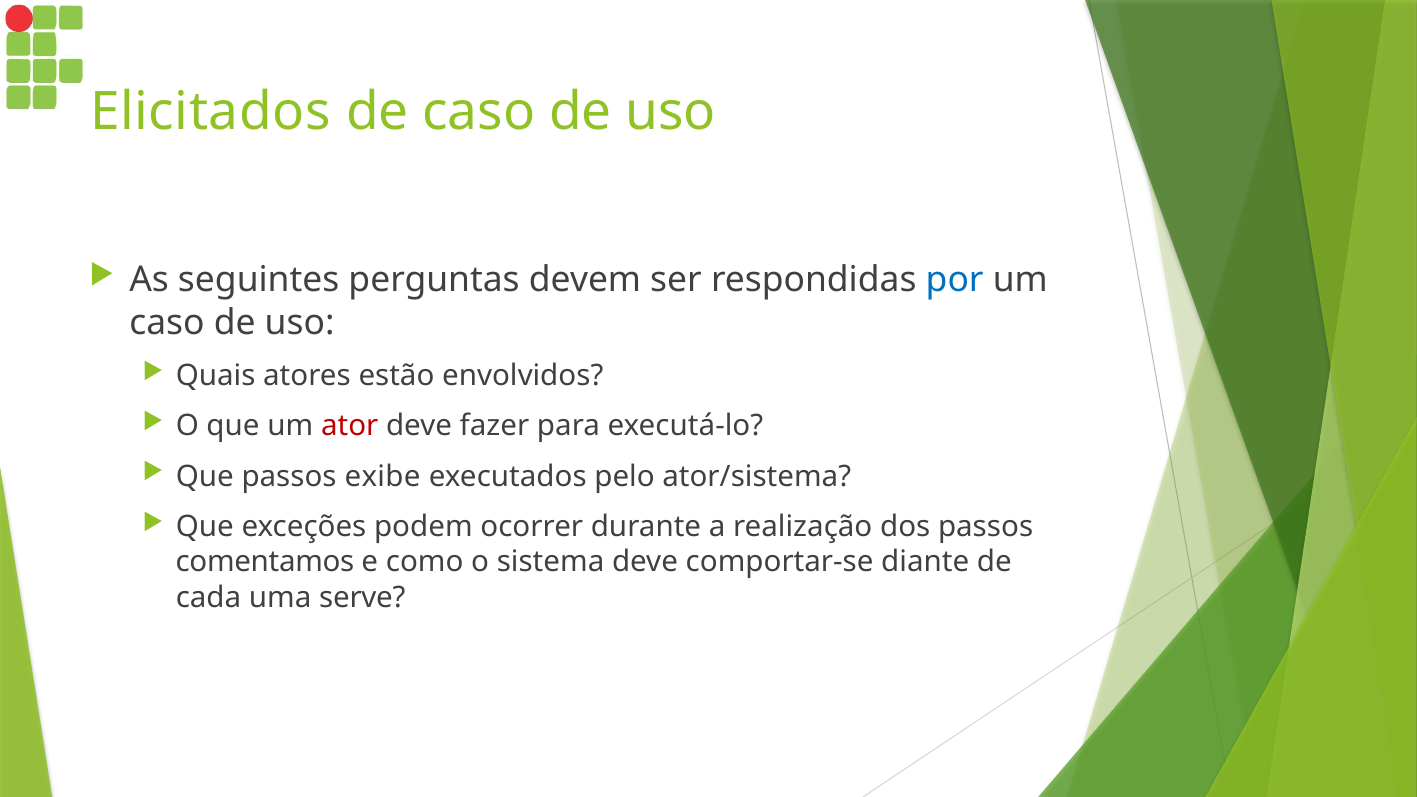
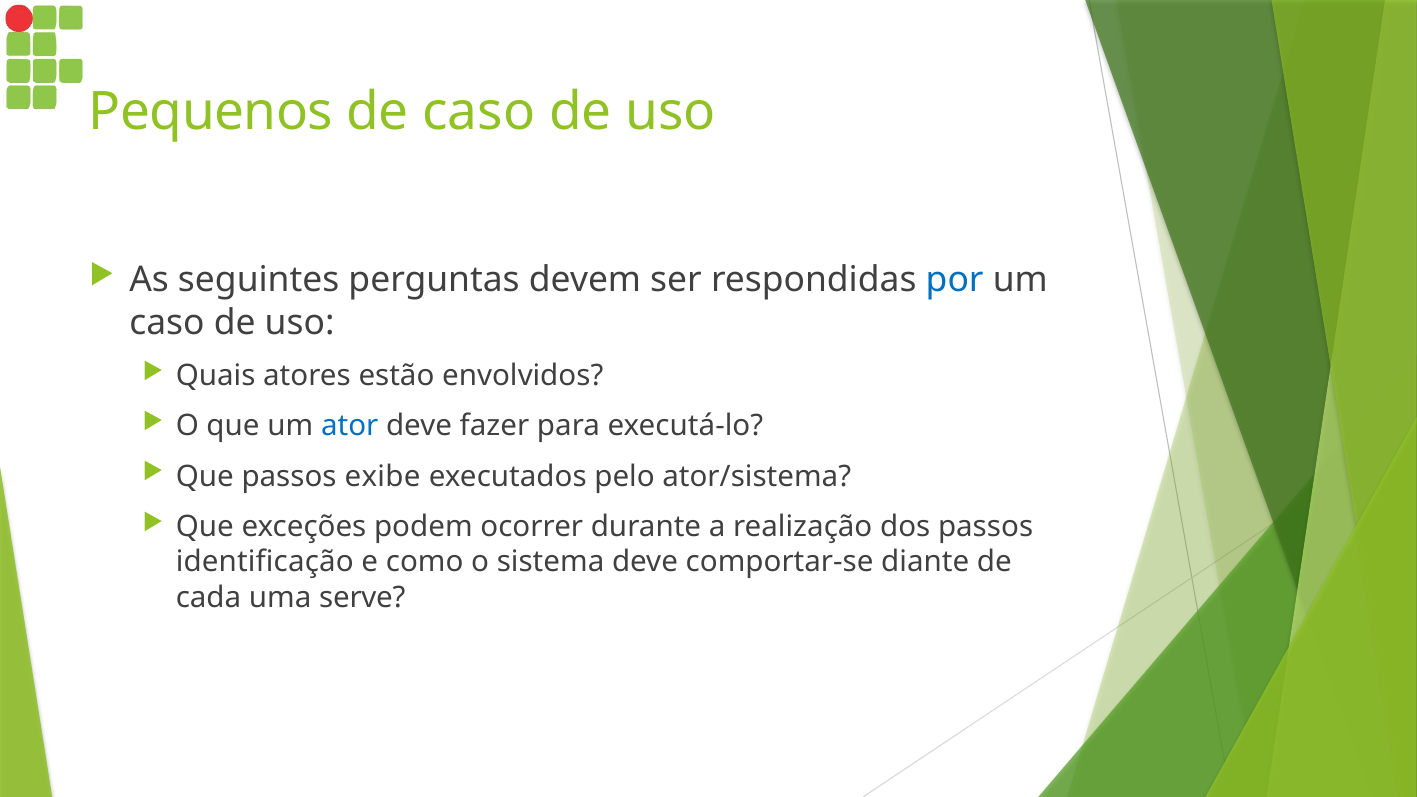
Elicitados: Elicitados -> Pequenos (211, 112)
ator colour: red -> blue (350, 426)
comentamos: comentamos -> identificação (265, 562)
